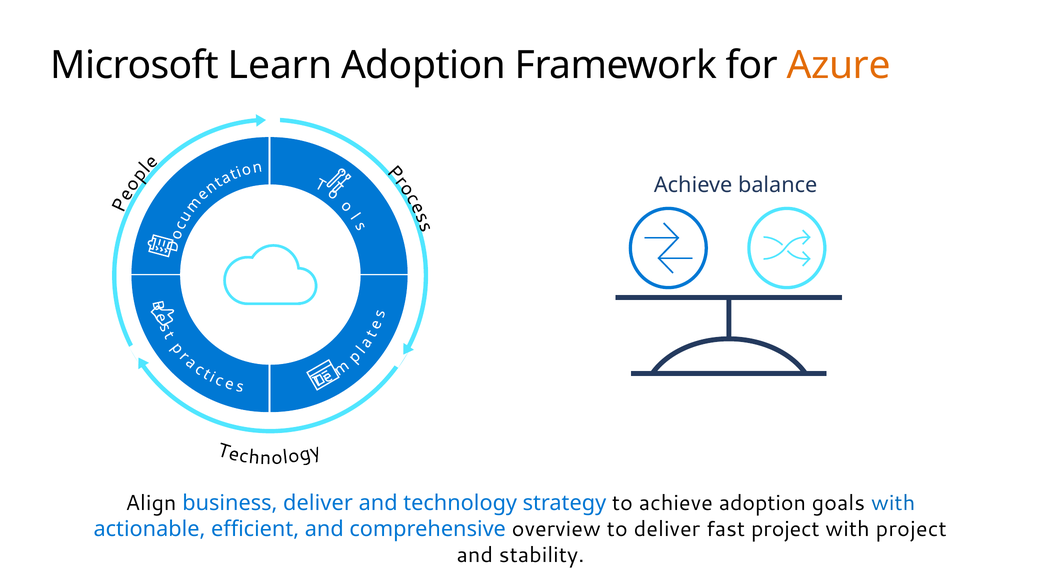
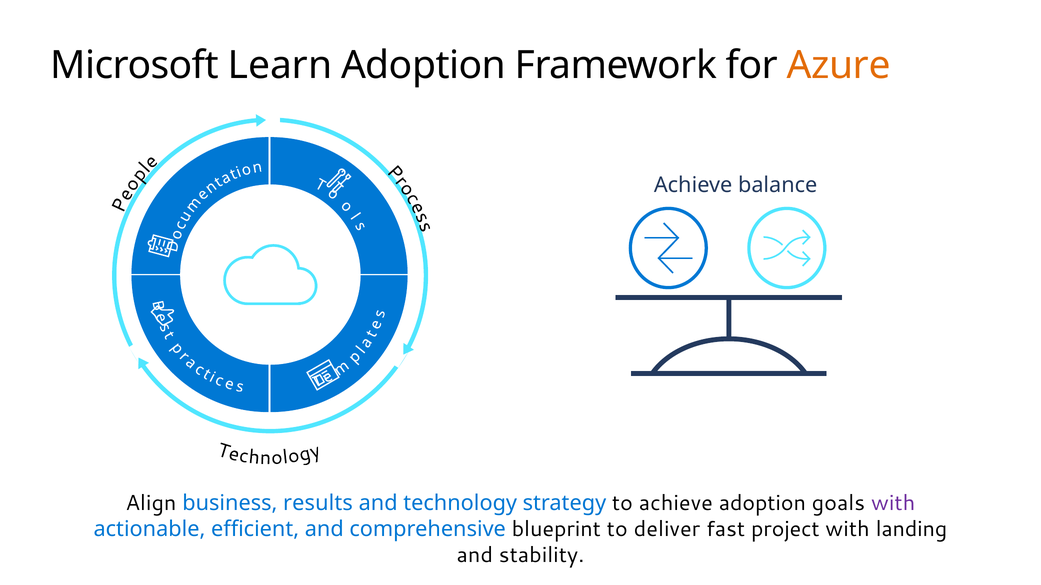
business deliver: deliver -> results (318, 503)
with colour: blue -> purple (893, 503)
overview: overview -> blueprint (556, 529)
with project: project -> landing (911, 529)
